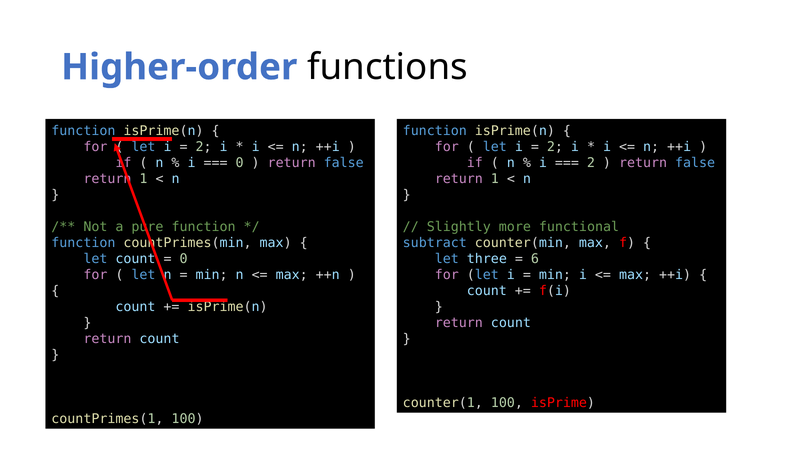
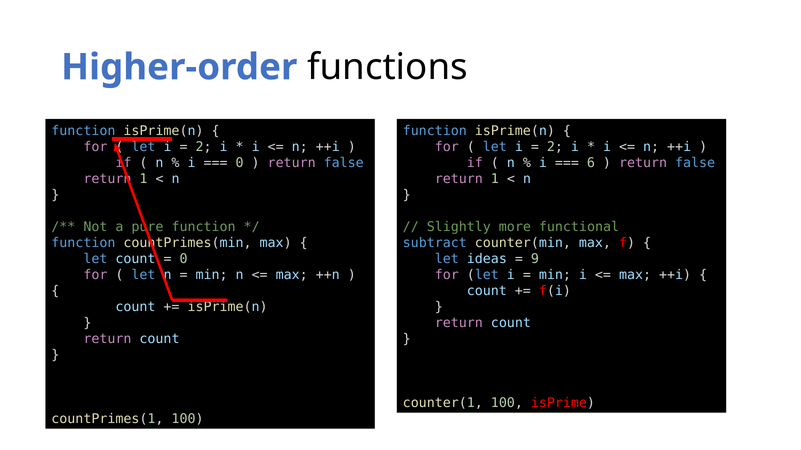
2: 2 -> 6 (591, 163)
three: three -> ideas (487, 259)
6: 6 -> 9 (535, 259)
